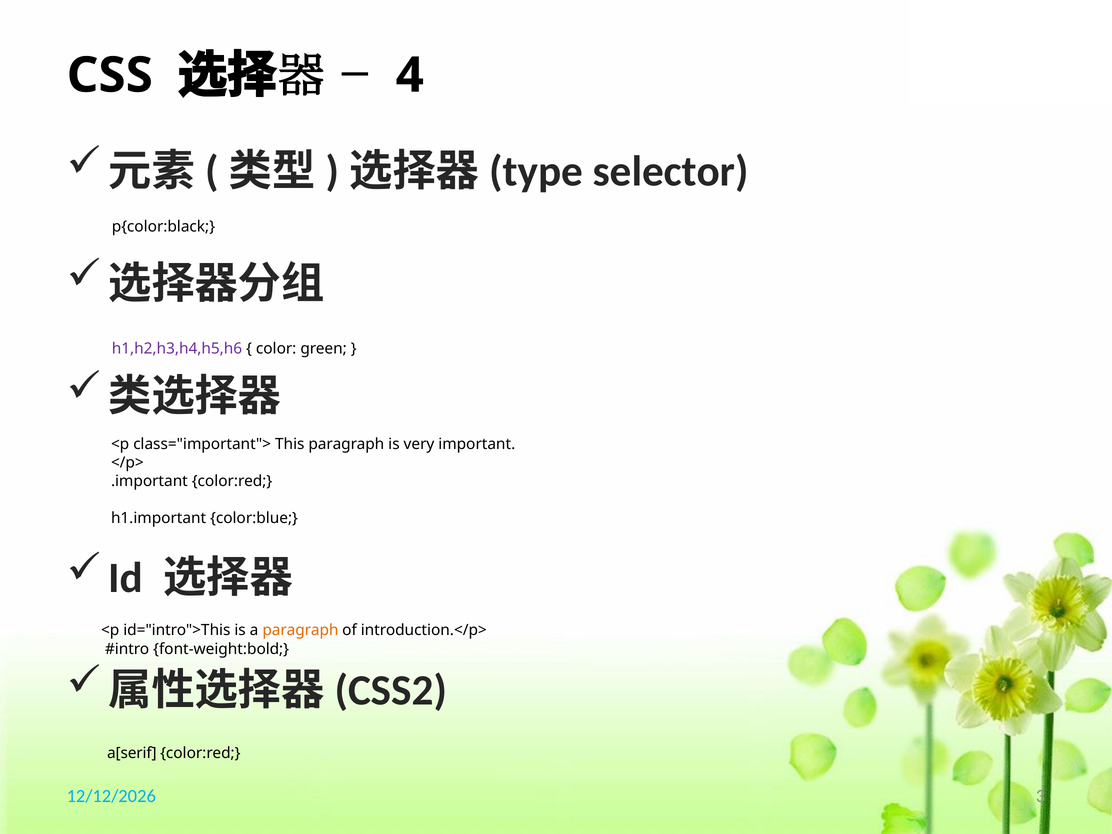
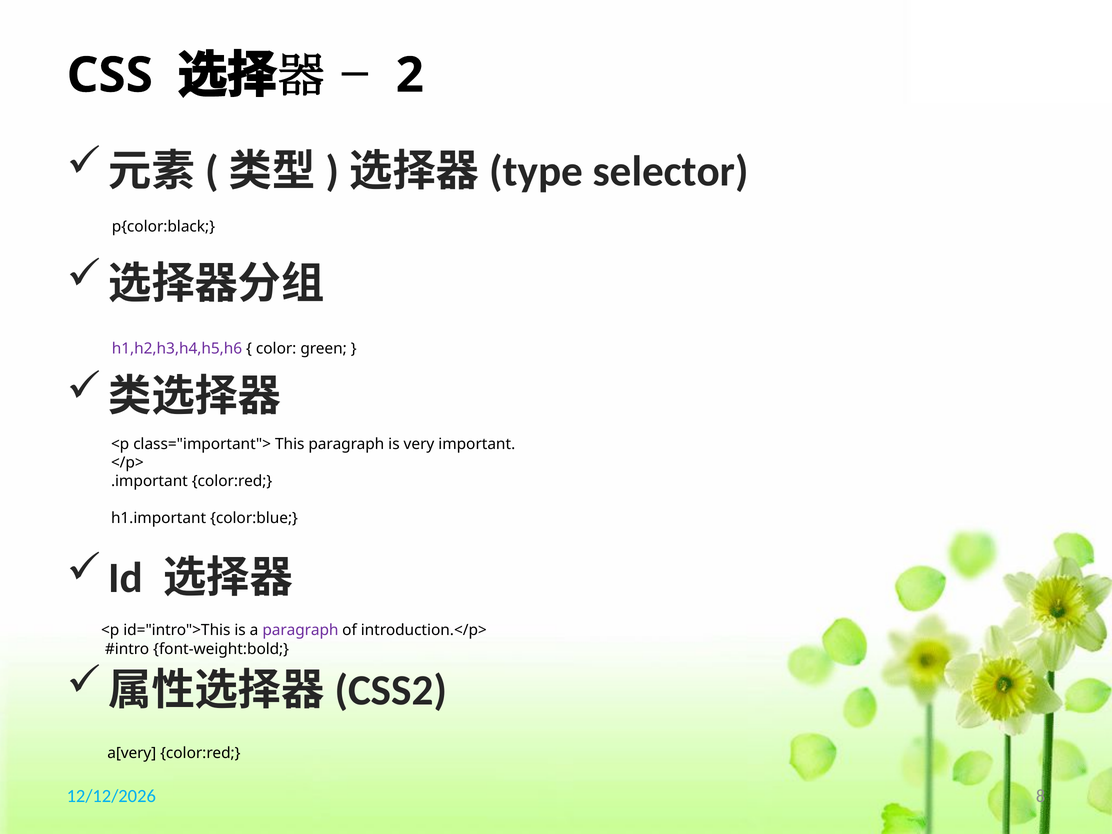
4: 4 -> 2 (410, 75)
paragraph colour: orange -> purple (300, 630)
a[serif: a[serif -> a[very (132, 753)
3: 3 -> 8 (1041, 796)
